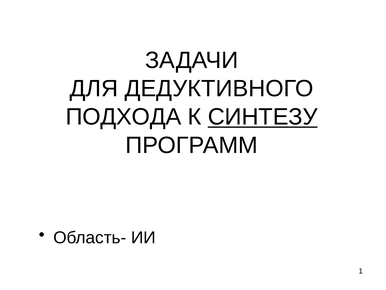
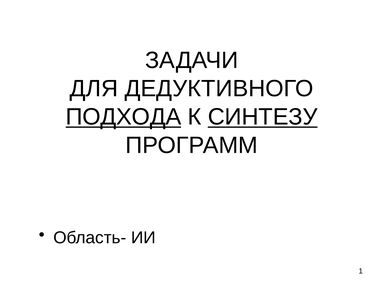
ПОДХОДА underline: none -> present (123, 117)
